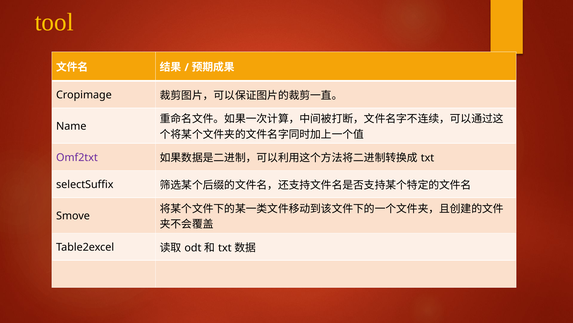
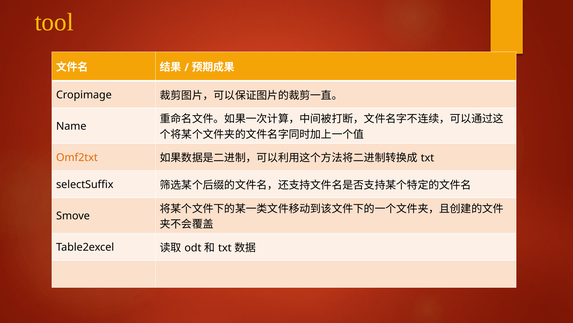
Omf2txt colour: purple -> orange (77, 157)
